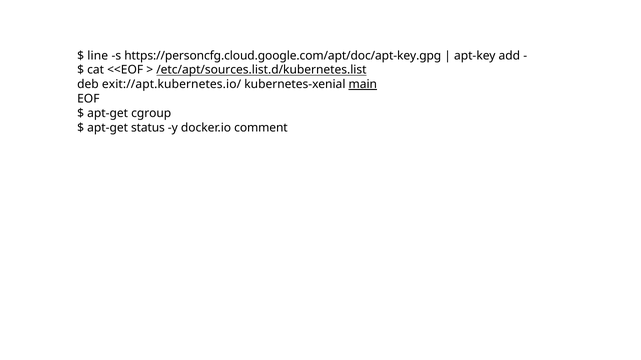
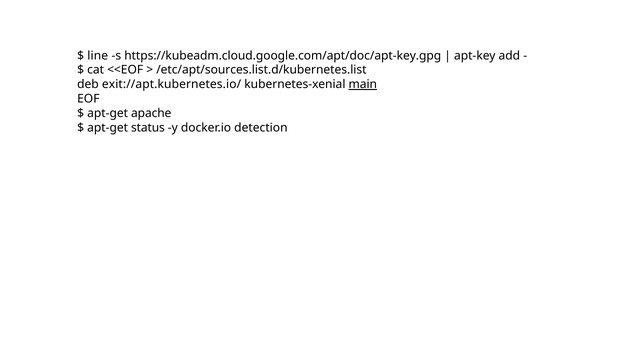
https://personcfg.cloud.google.com/apt/doc/apt-key.gpg: https://personcfg.cloud.google.com/apt/doc/apt-key.gpg -> https://kubeadm.cloud.google.com/apt/doc/apt-key.gpg (283, 56)
/etc/apt/sources.list.d/kubernetes.list underline: present -> none (261, 70)
cgroup: cgroup -> apache (151, 113)
comment: comment -> detection (261, 128)
